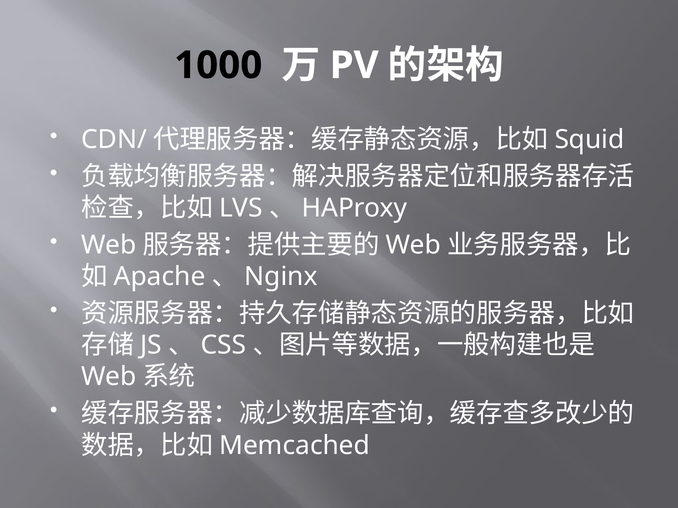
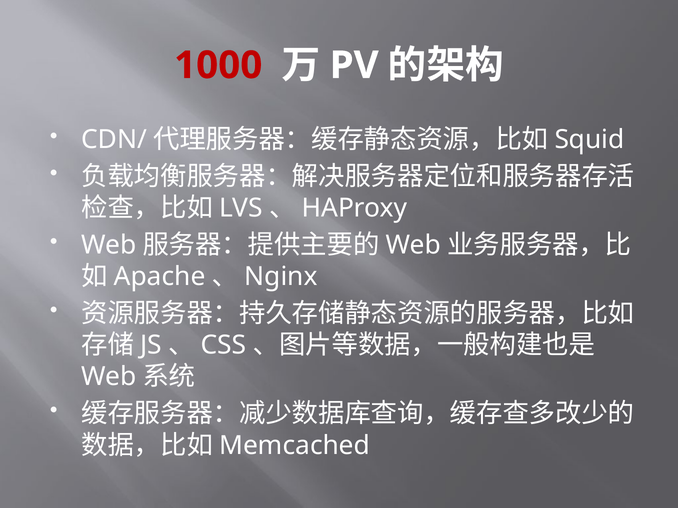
1000 colour: black -> red (218, 65)
